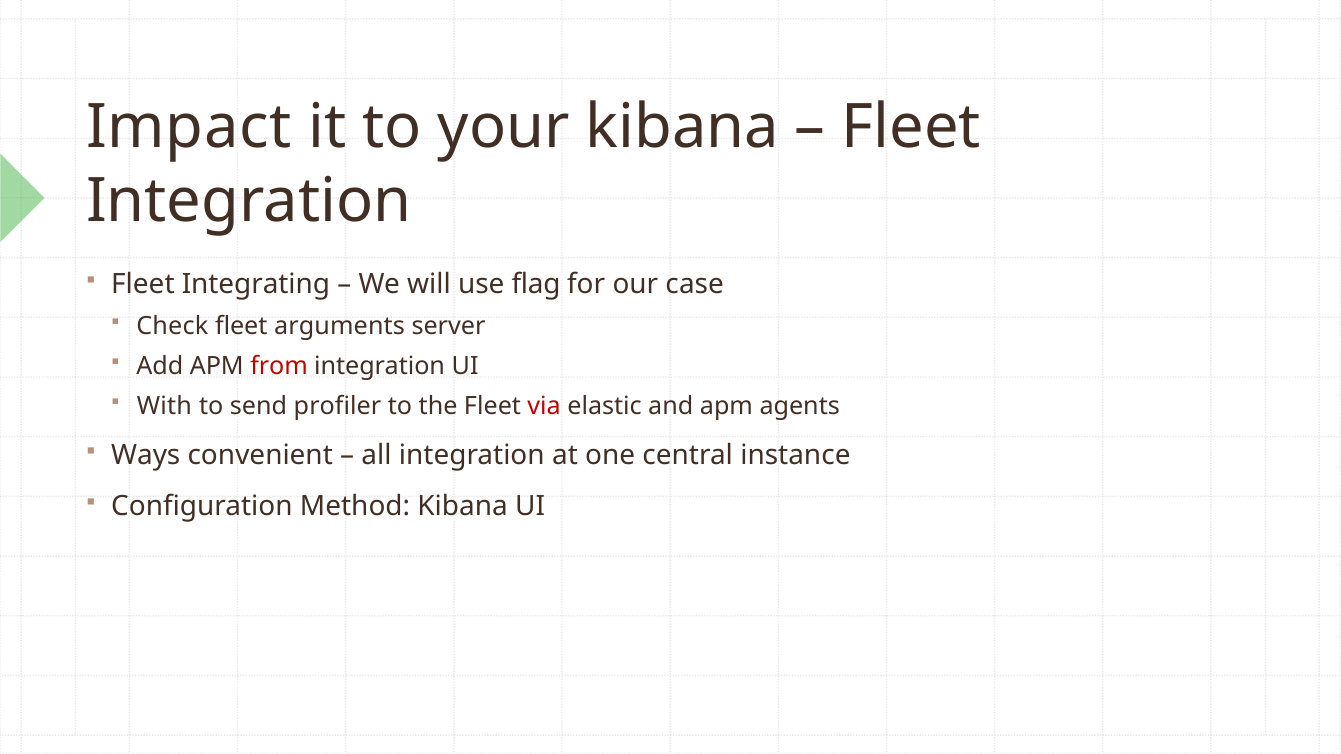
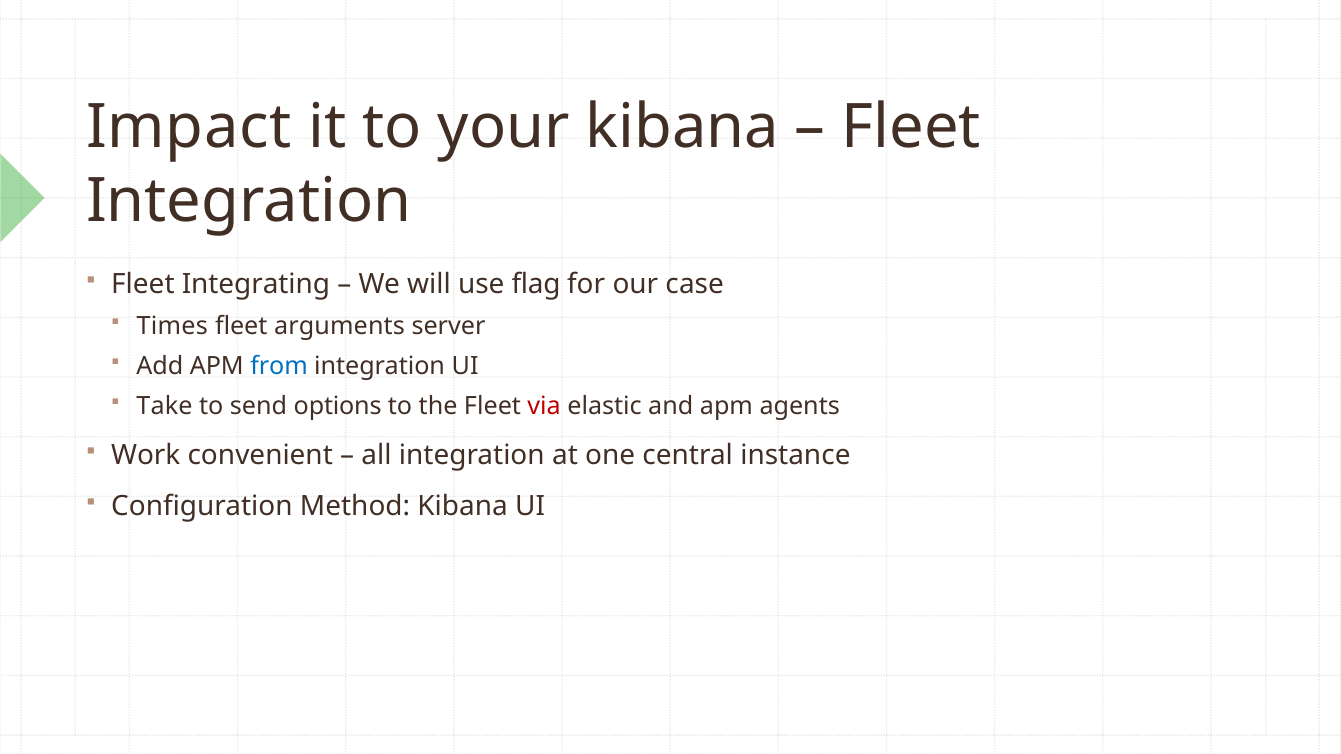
Check: Check -> Times (172, 326)
from colour: red -> blue (279, 366)
With: With -> Take (164, 406)
profiler: profiler -> options (338, 406)
Ways: Ways -> Work (146, 456)
